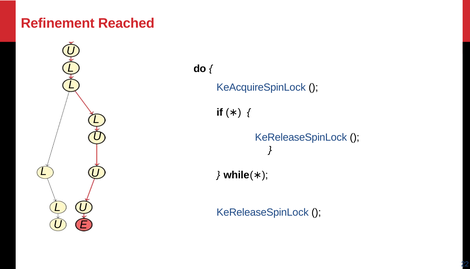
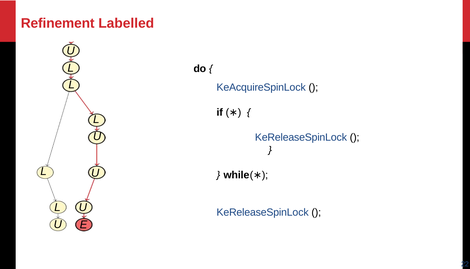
Reached: Reached -> Labelled (126, 23)
